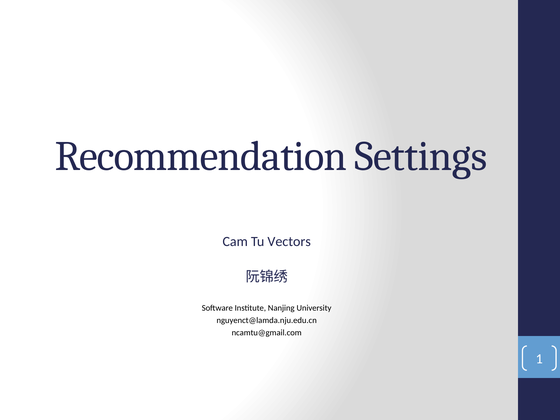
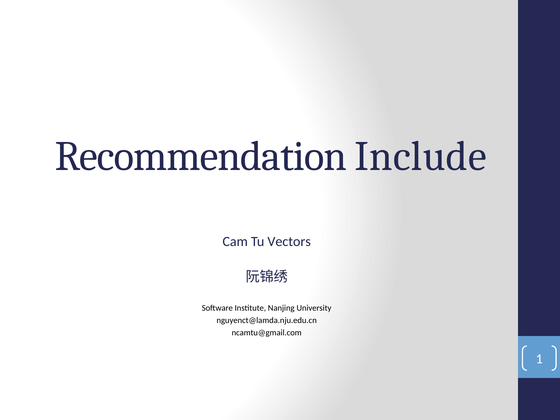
Settings: Settings -> Include (421, 156)
